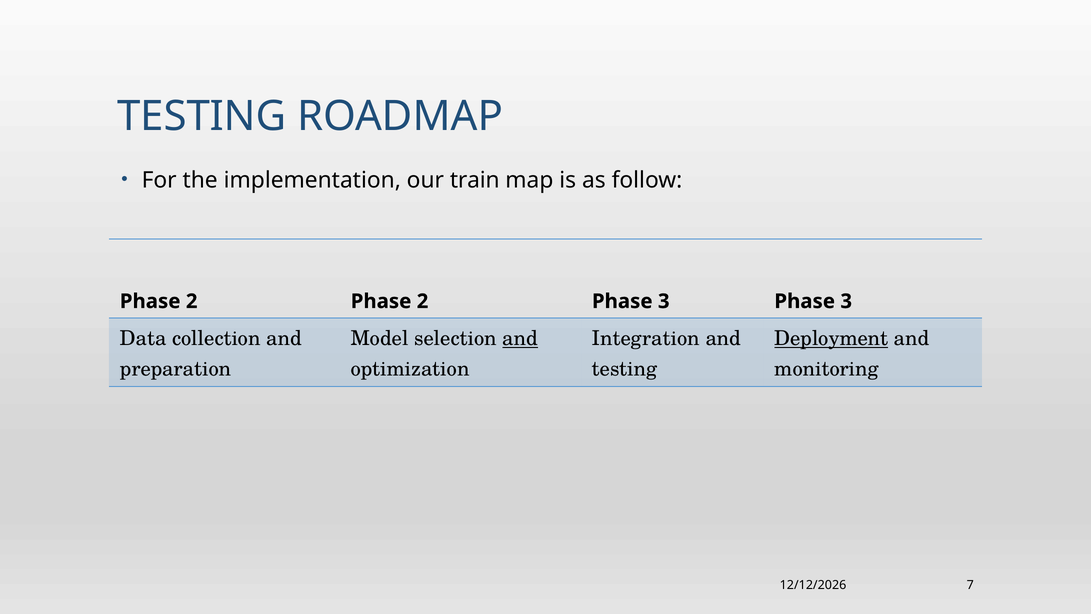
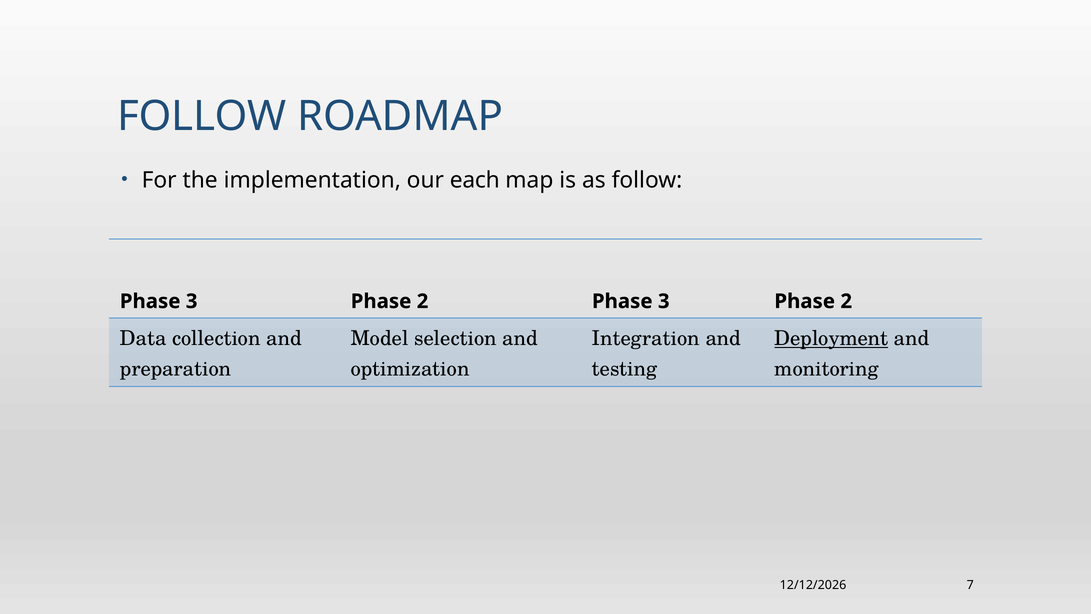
TESTING: TESTING -> FOLLOW (202, 116)
train: train -> each (475, 180)
2: 2 -> 3 (192, 301)
3: 3 -> 2 (846, 301)
and underline: present -> none (520, 339)
